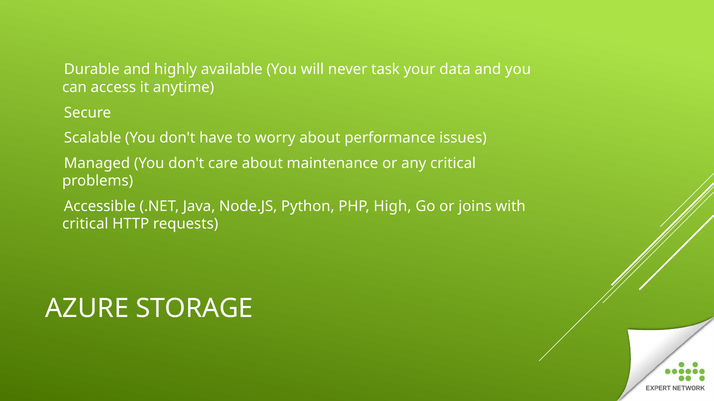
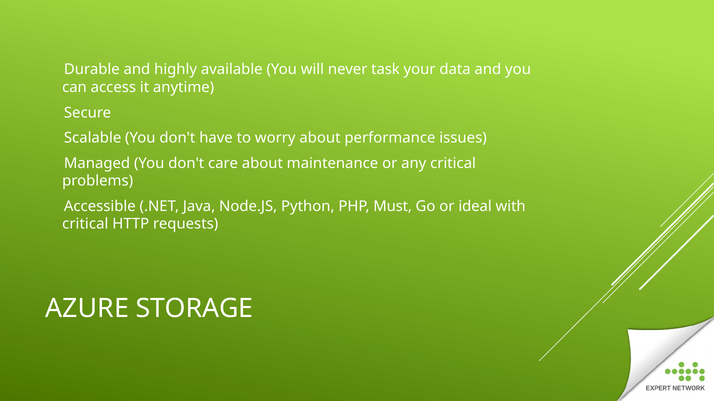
High: High -> Must (393, 207)
joins: joins -> ideal (475, 207)
